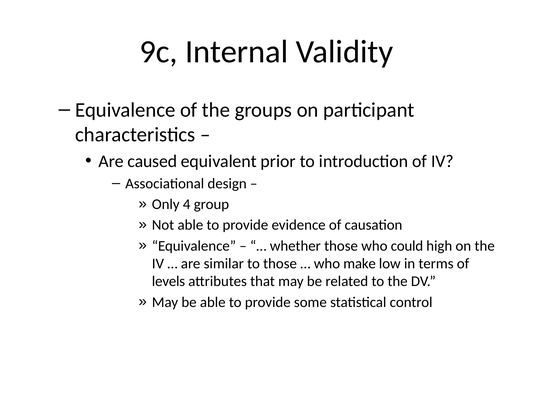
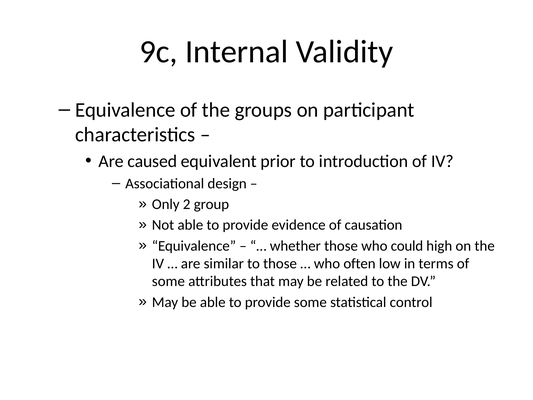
4: 4 -> 2 (187, 204)
make: make -> often (360, 263)
levels: levels -> some (168, 281)
